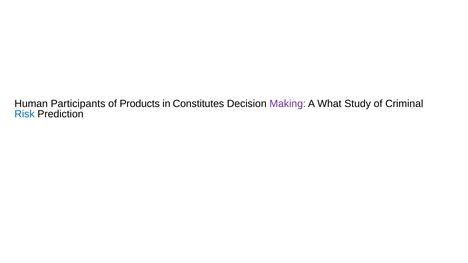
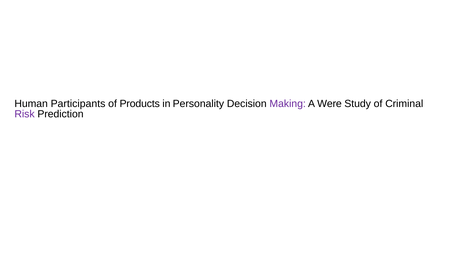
Constitutes: Constitutes -> Personality (198, 104)
What: What -> Were (329, 104)
Risk colour: blue -> purple (25, 114)
